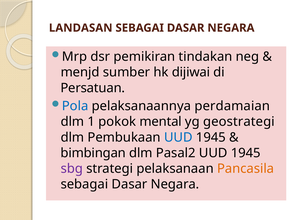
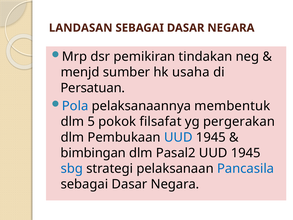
dijiwai: dijiwai -> usaha (191, 72)
perdamaian: perdamaian -> membentuk (232, 106)
1: 1 -> 5 (91, 122)
mental: mental -> filsafat (160, 122)
geostrategi: geostrategi -> pergerakan (239, 122)
sbg colour: purple -> blue (72, 168)
Pancasila colour: orange -> blue (246, 168)
